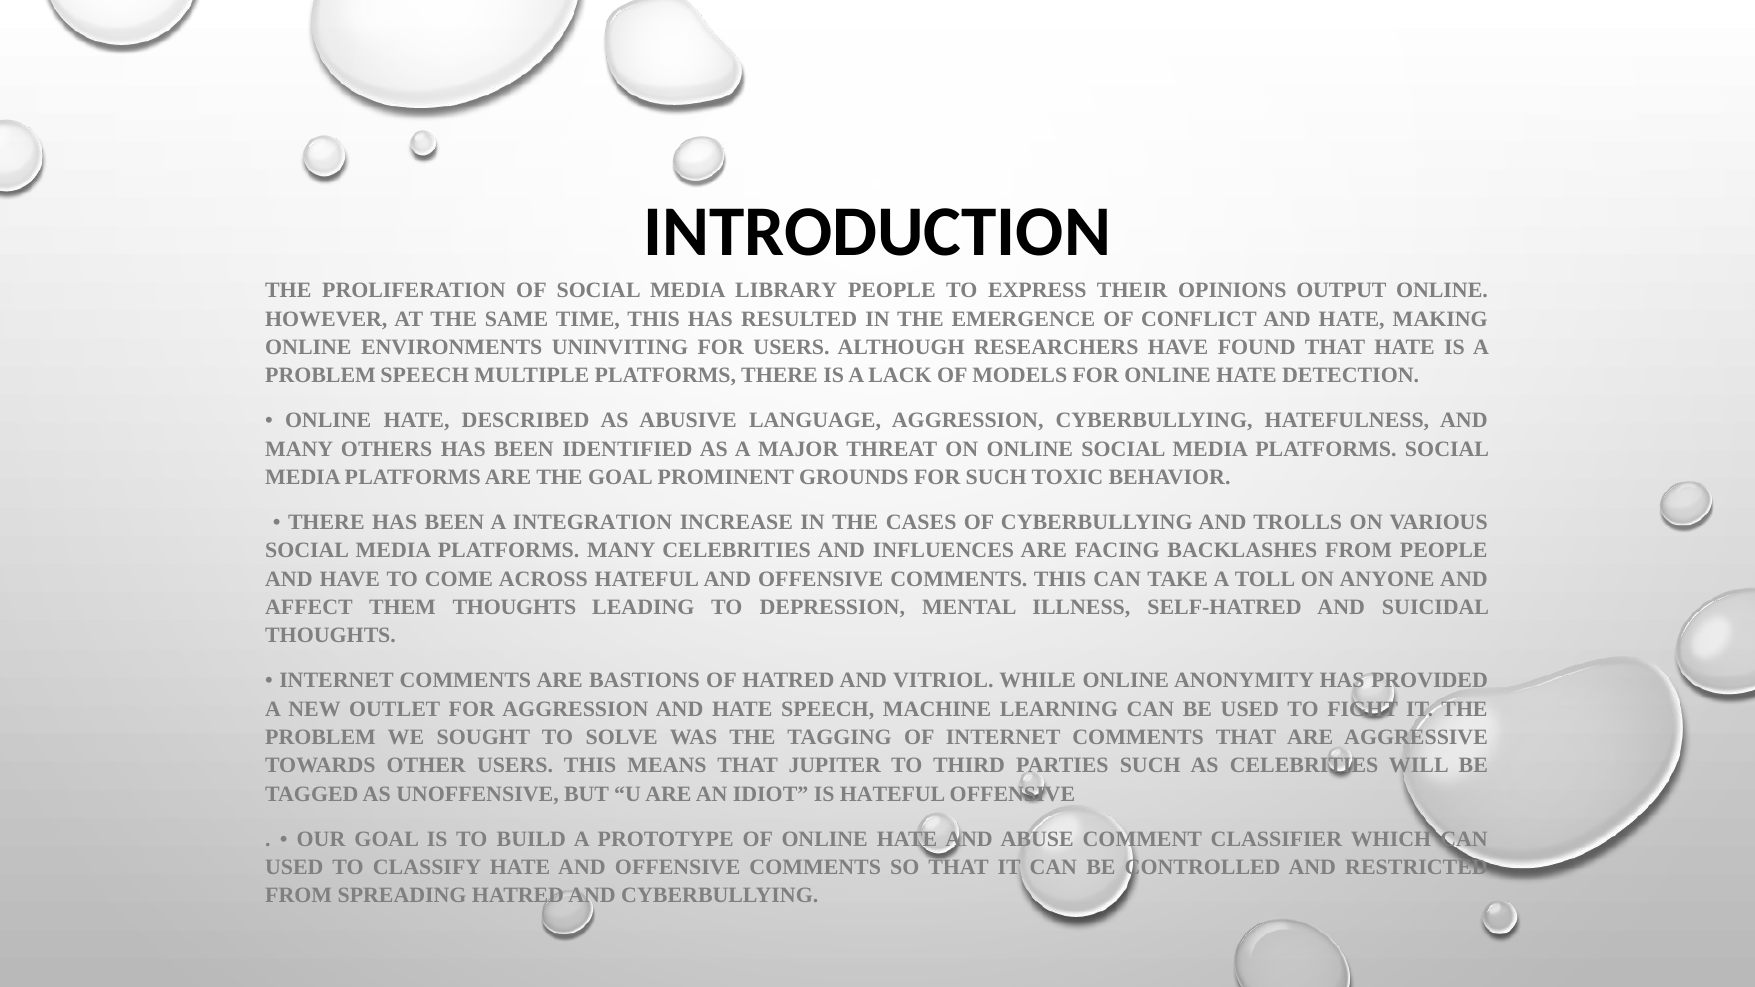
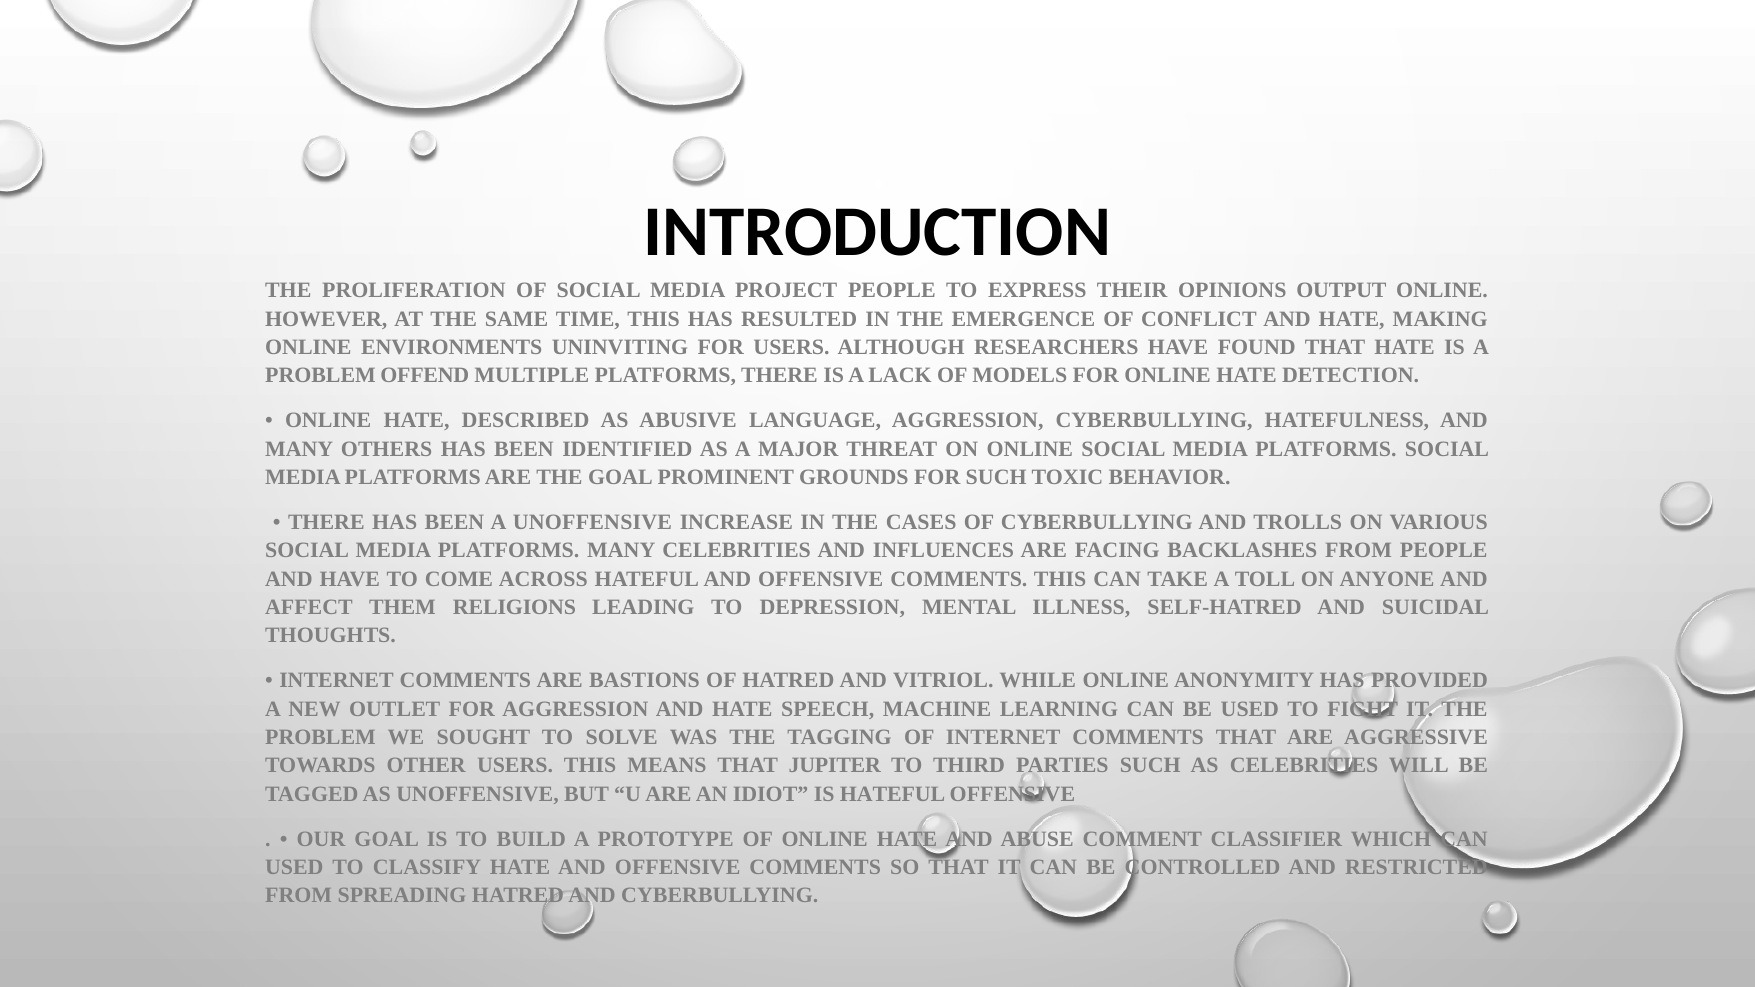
LIBRARY: LIBRARY -> PROJECT (786, 291)
PROBLEM SPEECH: SPEECH -> OFFEND (425, 376)
A INTEGRATION: INTEGRATION -> UNOFFENSIVE (592, 522)
THEM THOUGHTS: THOUGHTS -> RELIGIONS (514, 607)
